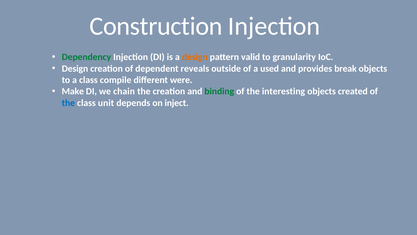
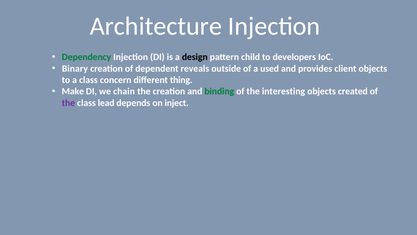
Construction: Construction -> Architecture (156, 26)
design colour: orange -> black (195, 57)
valid: valid -> child (251, 57)
granularity: granularity -> developers (294, 57)
Design: Design -> Binary (75, 68)
break: break -> client (345, 68)
compile: compile -> concern (116, 80)
were: were -> thing (181, 80)
the colour: blue -> purple (68, 103)
unit: unit -> lead (106, 103)
